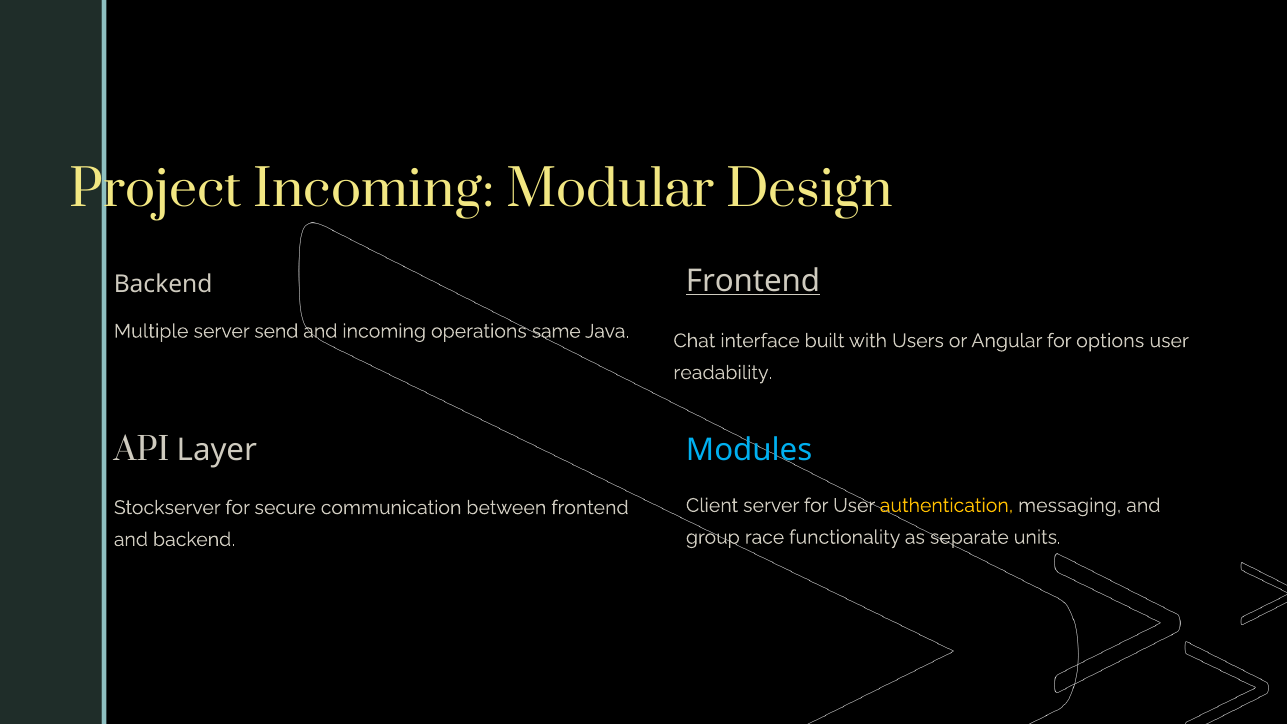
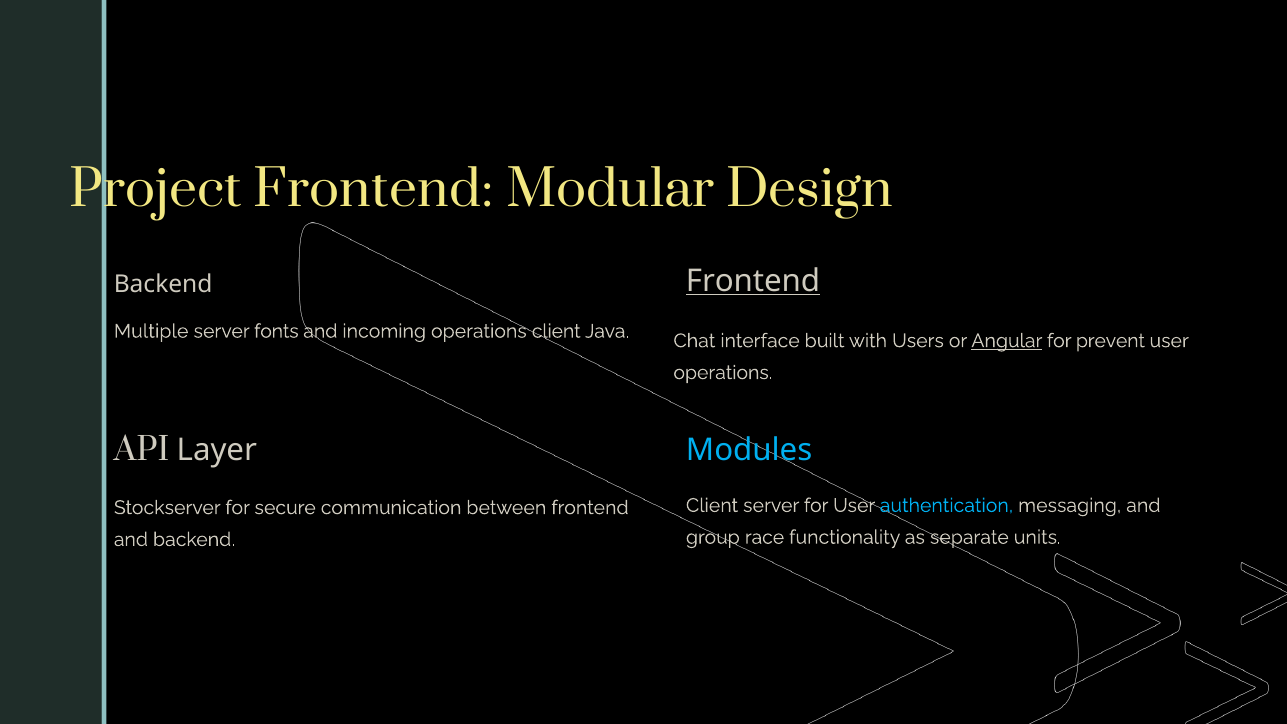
Project Incoming: Incoming -> Frontend (374, 190)
send: send -> fonts (276, 331)
operations same: same -> client (556, 331)
Angular underline: none -> present (1007, 341)
options: options -> prevent (1110, 341)
readability: readability -> operations (723, 373)
authentication colour: yellow -> light blue (946, 505)
